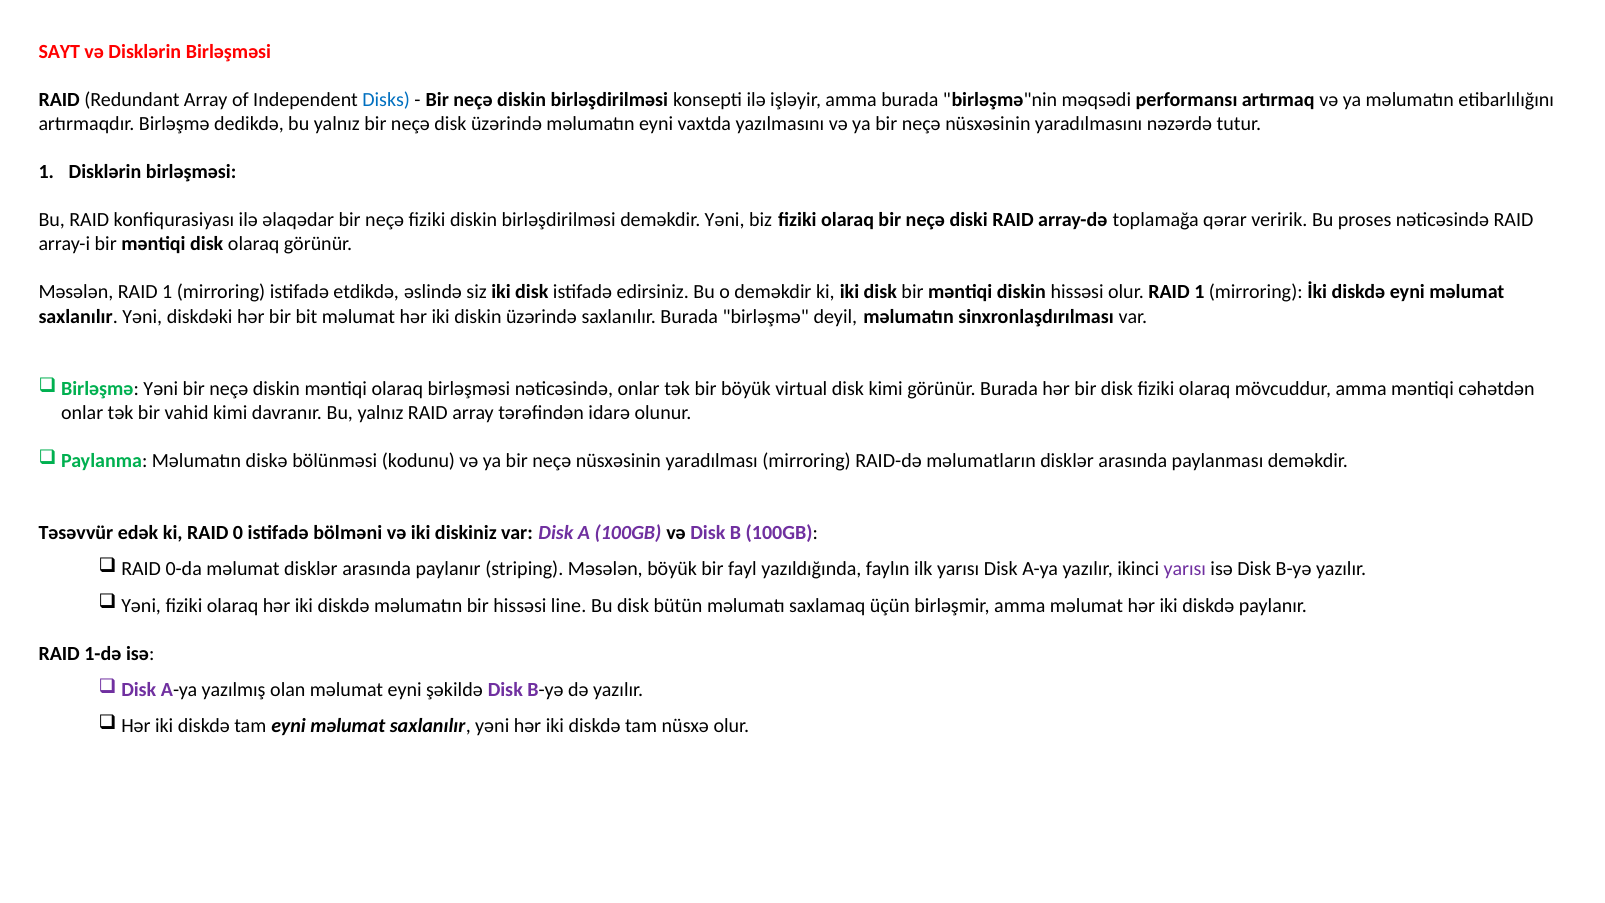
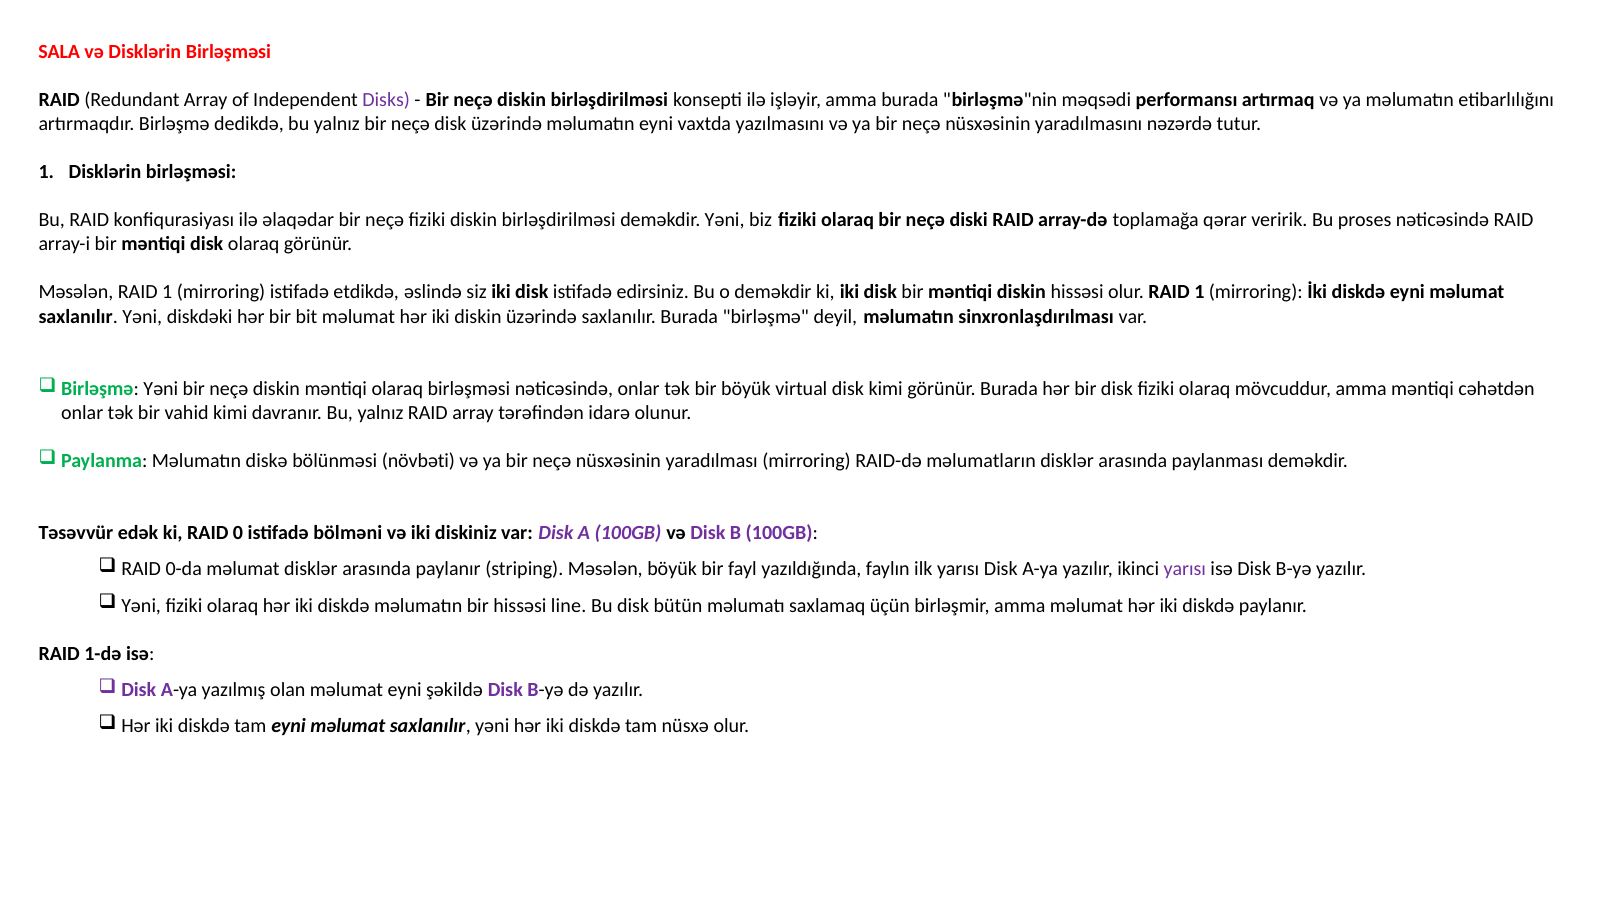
SAYT: SAYT -> SALA (59, 52)
Disks colour: blue -> purple (386, 100)
kodunu: kodunu -> növbəti (418, 461)
